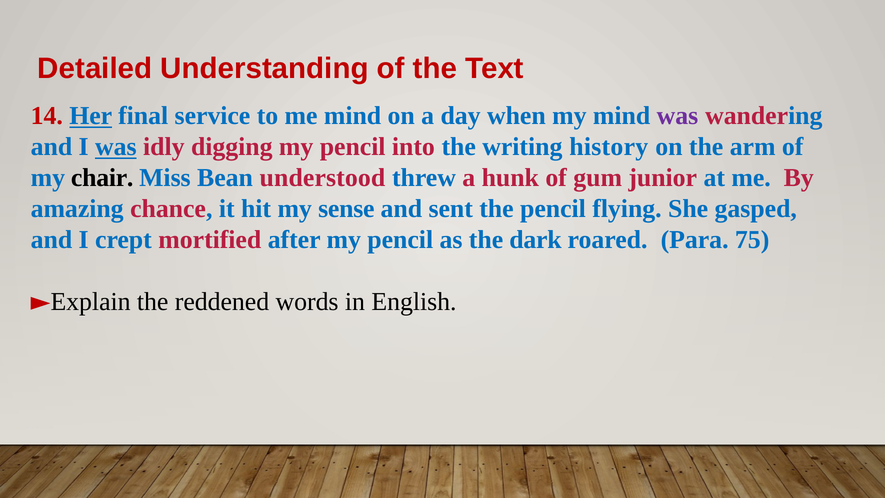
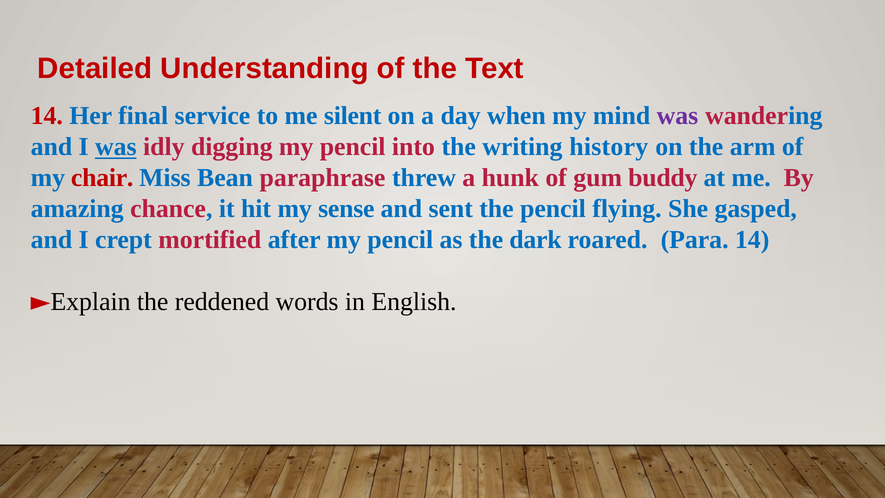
Her underline: present -> none (91, 116)
me mind: mind -> silent (353, 116)
chair colour: black -> red (102, 178)
understood: understood -> paraphrase (323, 178)
junior: junior -> buddy (663, 178)
Para 75: 75 -> 14 (752, 240)
